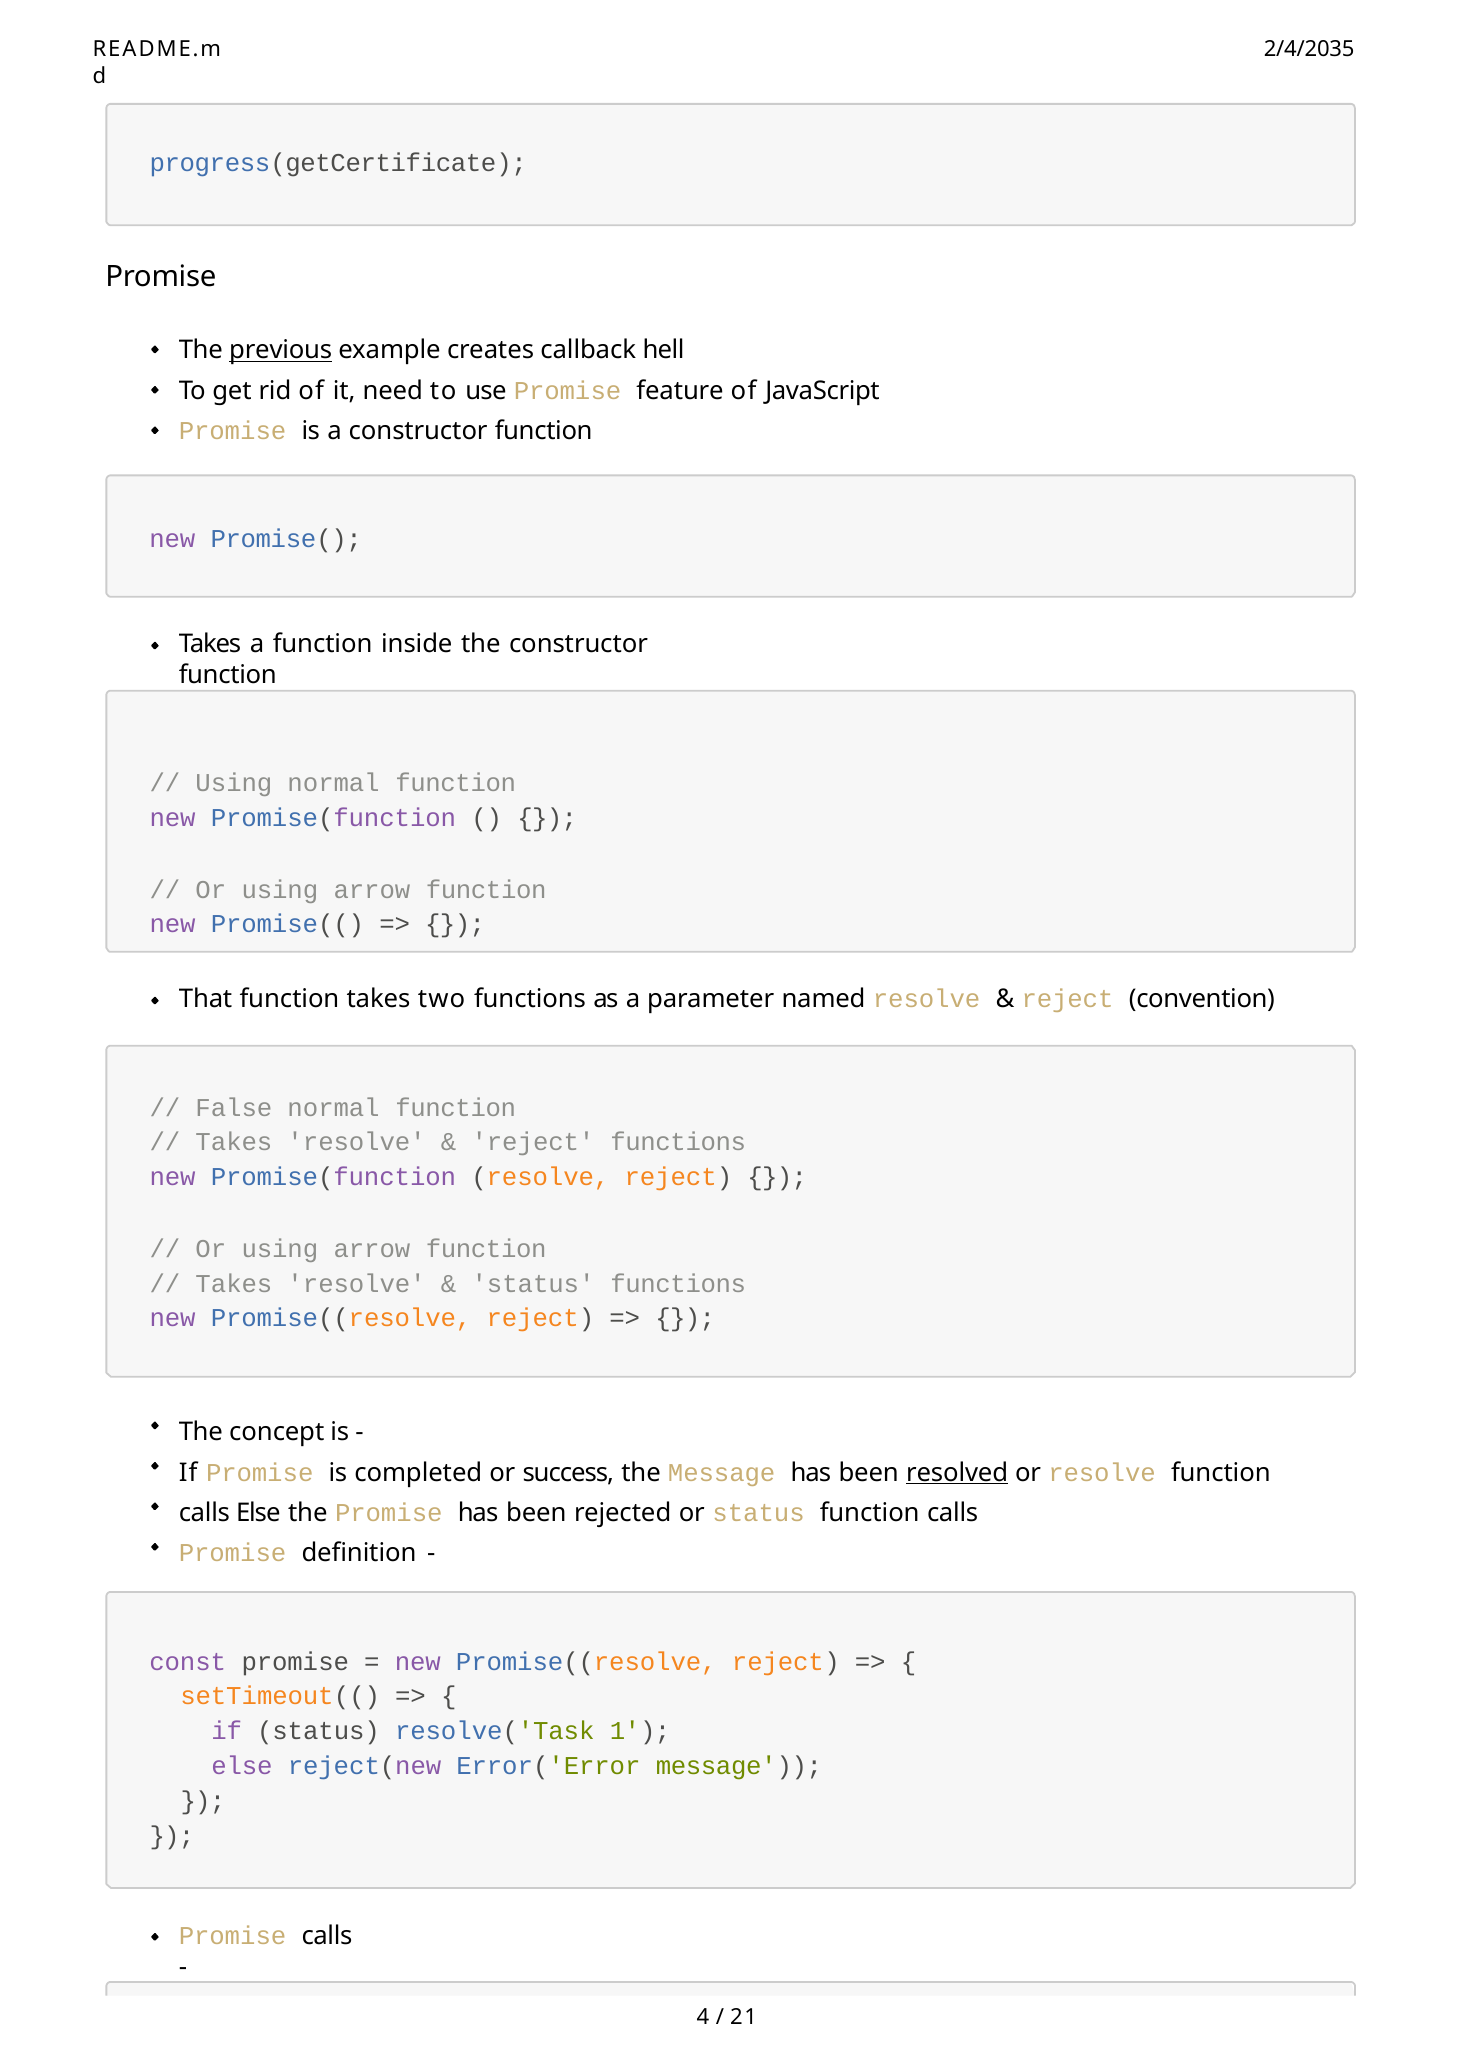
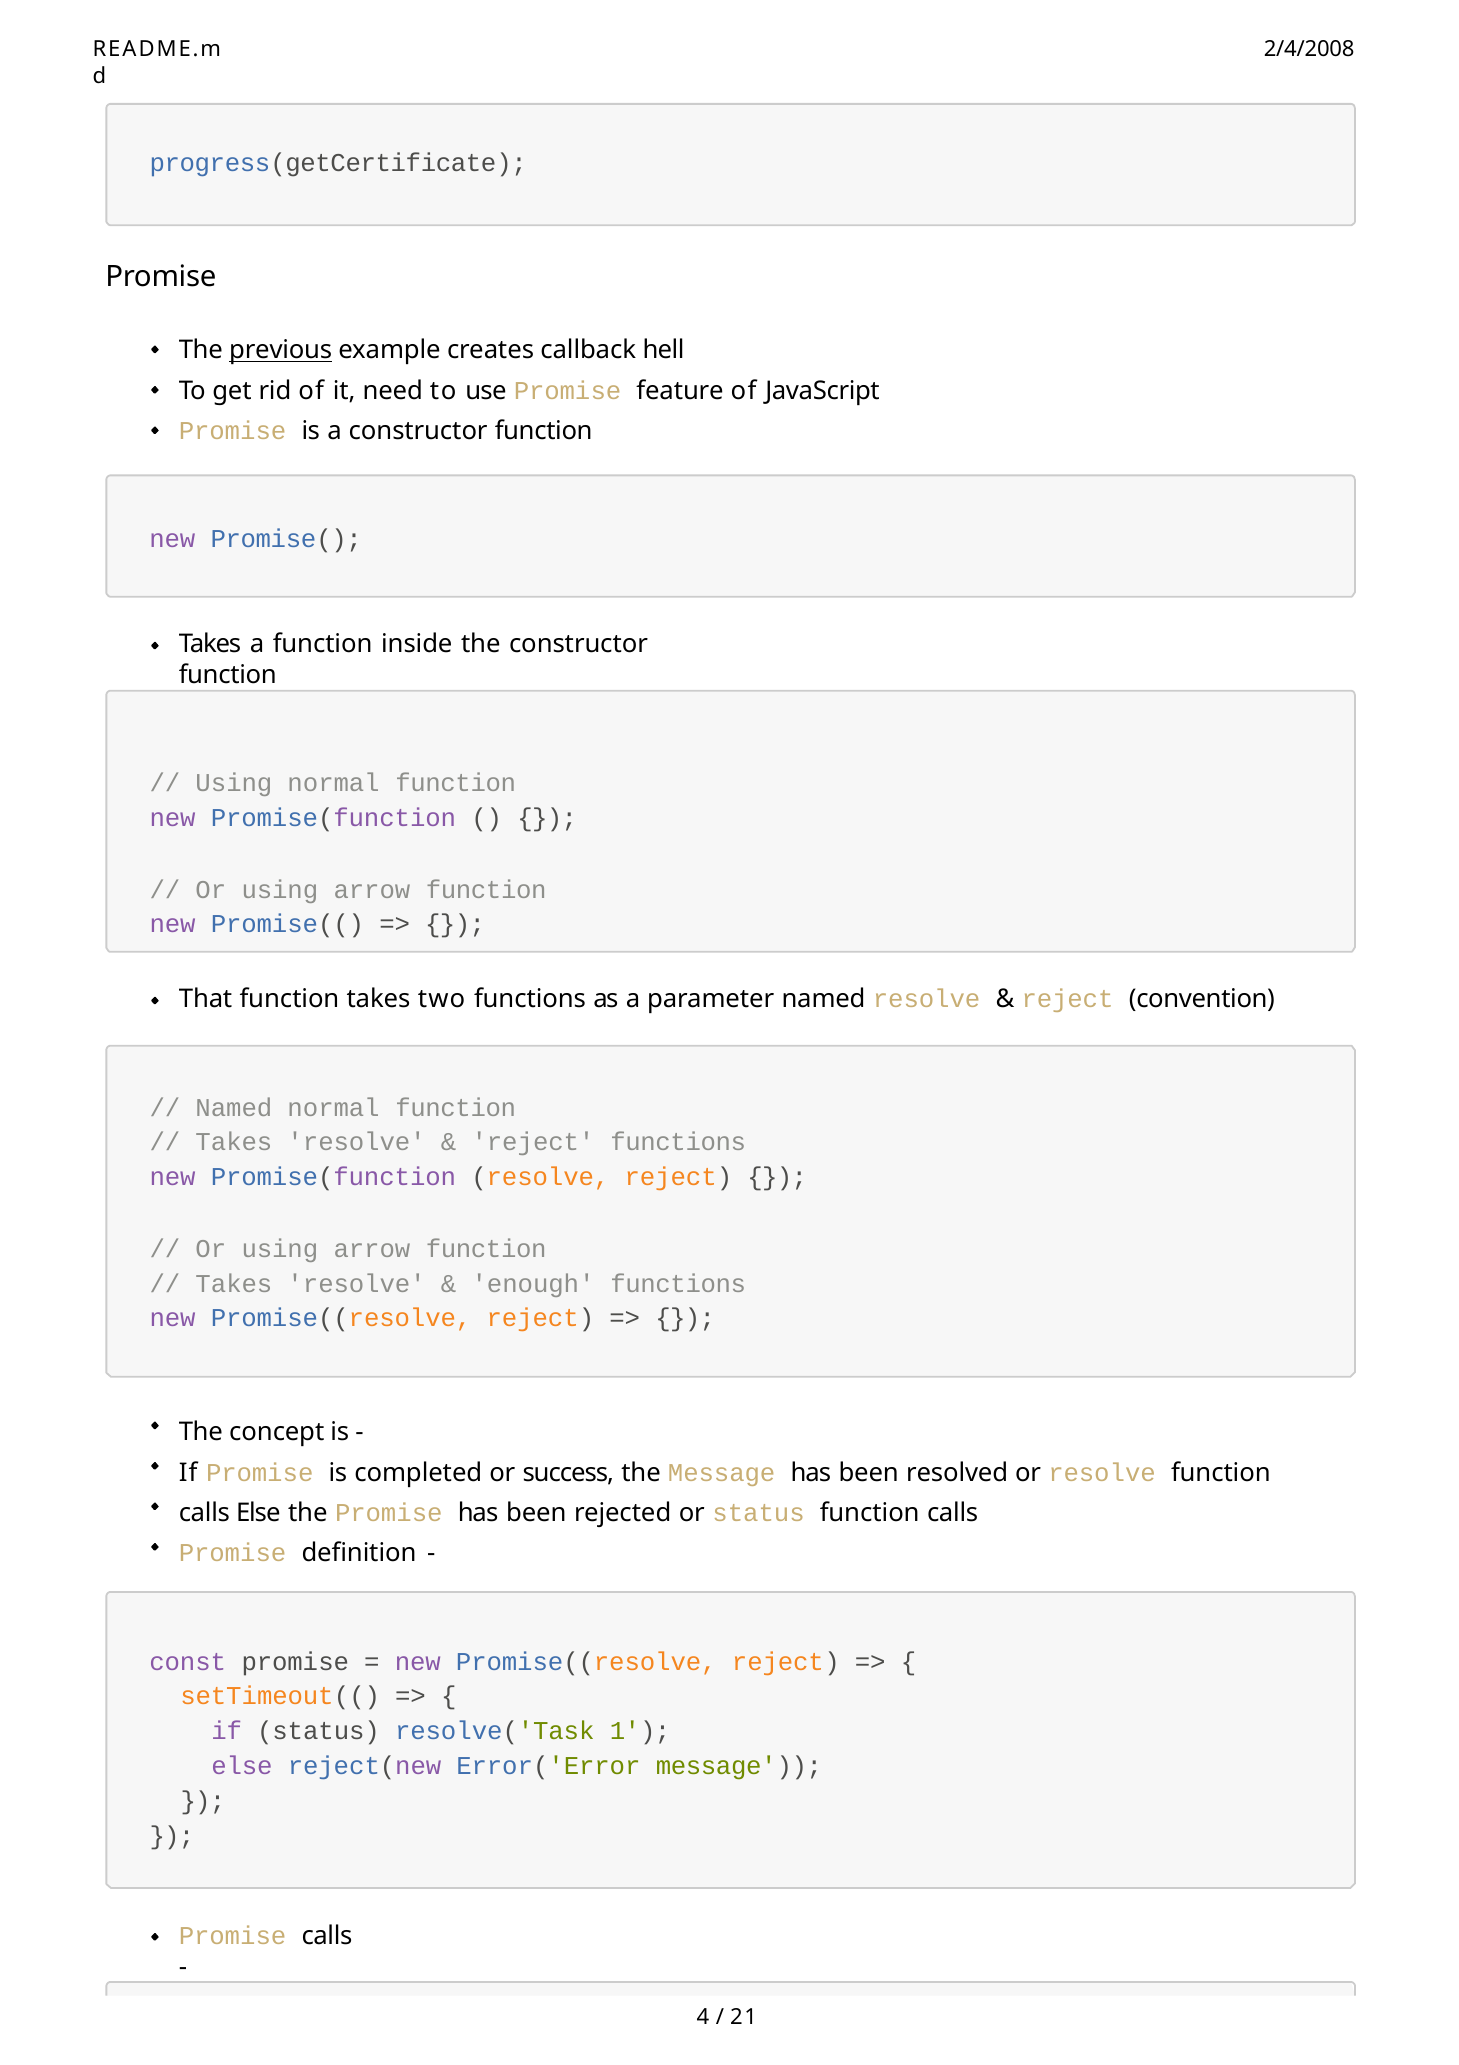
2/4/2035: 2/4/2035 -> 2/4/2008 (1309, 49)
False: False -> Named (234, 1107)
status: status -> enough (533, 1283)
resolved underline: present -> none (957, 1472)
